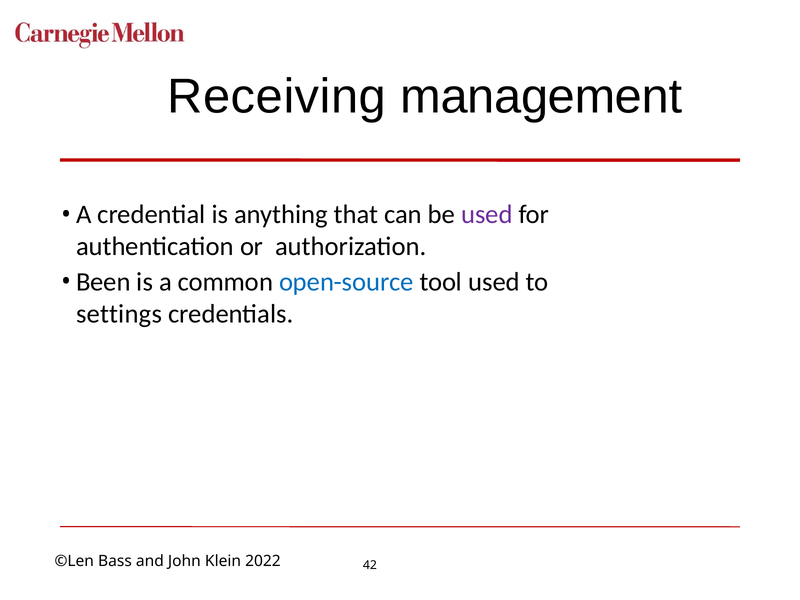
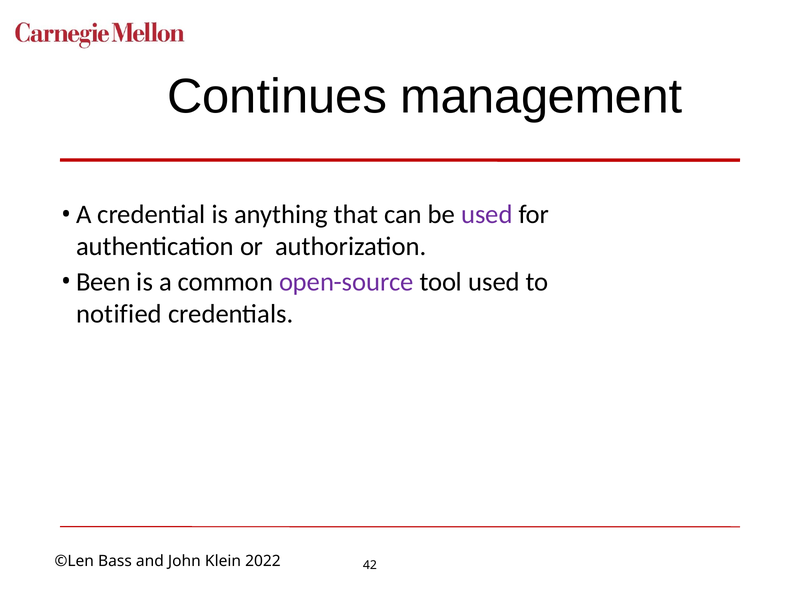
Receiving: Receiving -> Continues (277, 96)
open-source colour: blue -> purple (346, 282)
settings: settings -> notified (119, 314)
